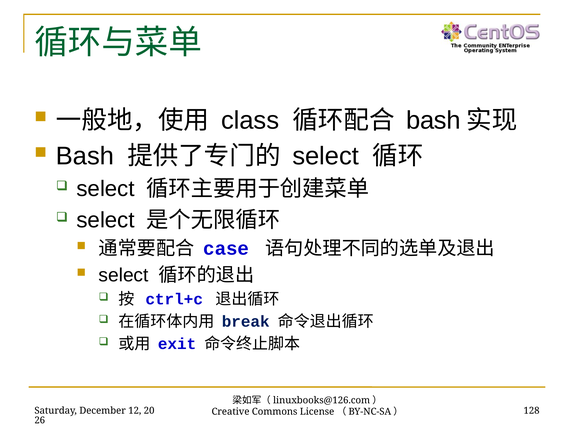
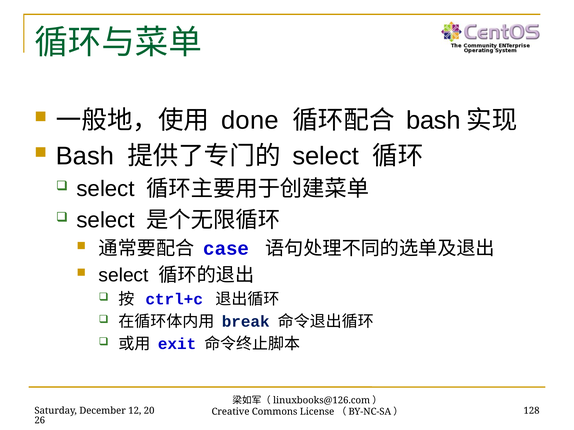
class: class -> done (250, 120)
